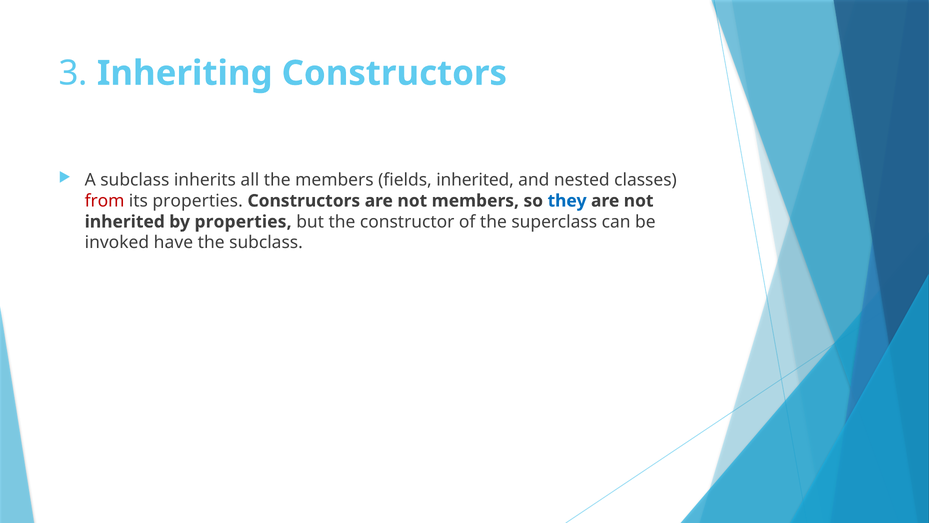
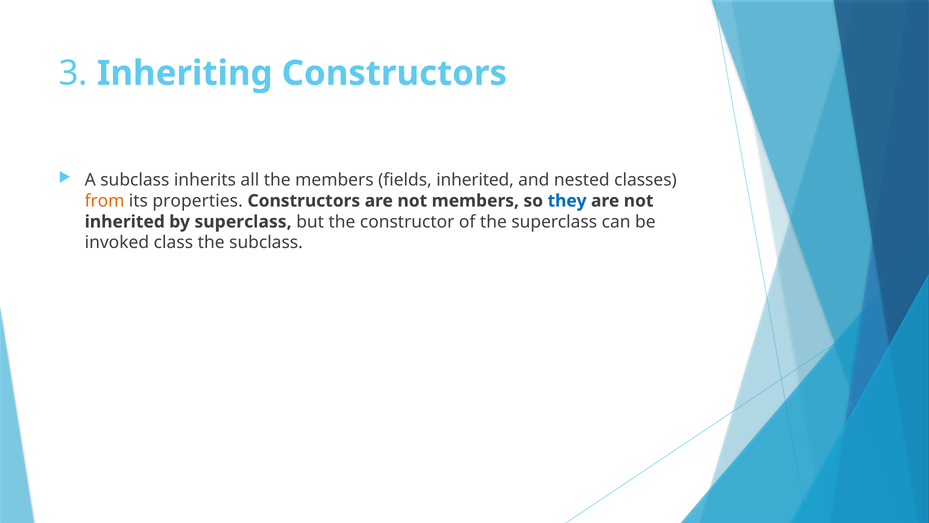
from colour: red -> orange (105, 201)
by properties: properties -> superclass (243, 222)
have: have -> class (173, 243)
